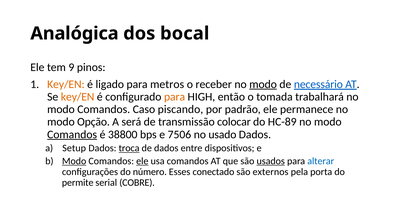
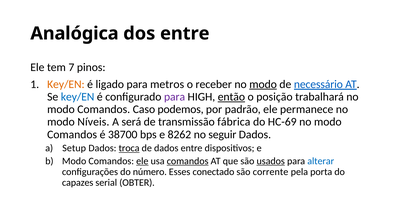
dos bocal: bocal -> entre (185, 33)
9: 9 -> 7 (71, 67)
key/EN colour: orange -> blue (78, 97)
para colour: orange -> purple (175, 97)
então underline: none -> present (231, 97)
tomada: tomada -> posição (274, 97)
piscando: piscando -> podemos (181, 109)
Opção: Opção -> Níveis (93, 122)
colocar: colocar -> fábrica (234, 122)
HC-89: HC-89 -> HC-69 (282, 122)
Comandos underline: present -> none (72, 134)
38800: 38800 -> 38700 (123, 134)
7506: 7506 -> 8262 (179, 134)
usado: usado -> seguir (222, 134)
Modo underline: present -> none (74, 161)
comandos underline: none -> present (188, 161)
externos: externos -> corrente (271, 172)
permite: permite -> capazes (78, 182)
COBRE: COBRE -> OBTER (137, 182)
